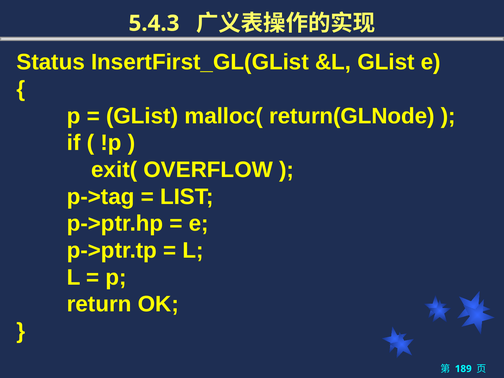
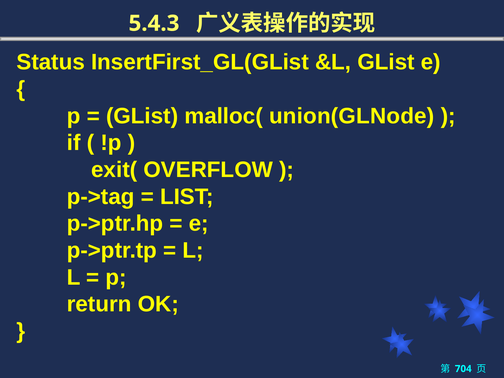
return(GLNode: return(GLNode -> union(GLNode (352, 116)
189: 189 -> 704 (463, 369)
